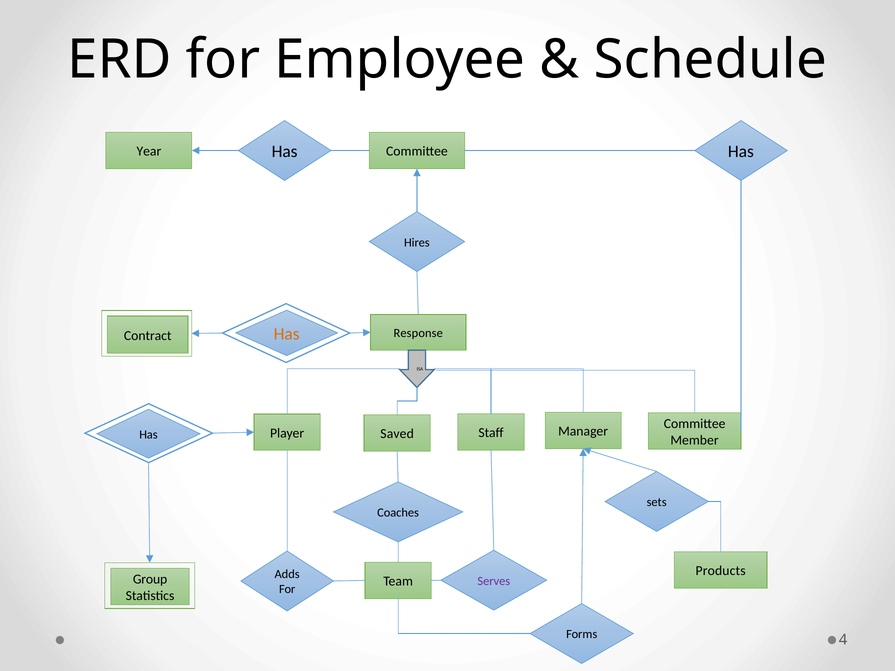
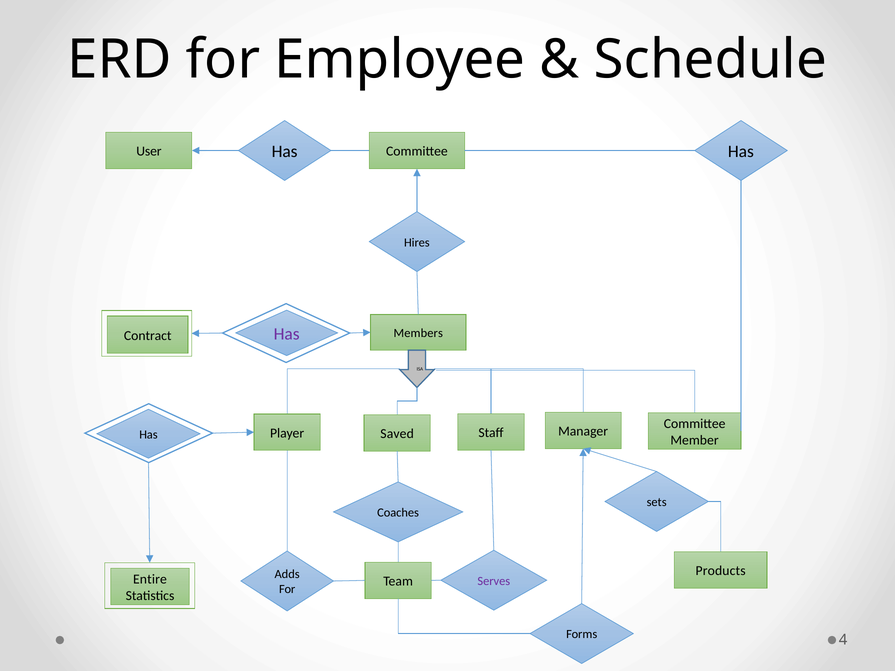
Year: Year -> User (149, 152)
Has colour: orange -> purple (287, 334)
Response: Response -> Members (418, 333)
Group: Group -> Entire (150, 579)
